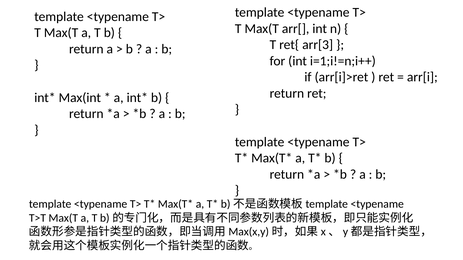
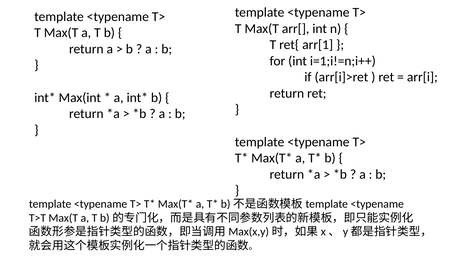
arr[3: arr[3 -> arr[1 (318, 45)
